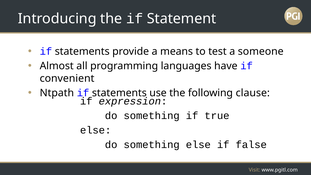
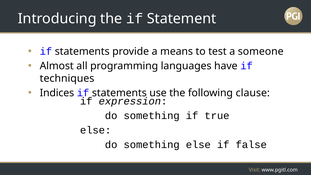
convenient: convenient -> techniques (67, 78)
Ntpath: Ntpath -> Indices (57, 93)
